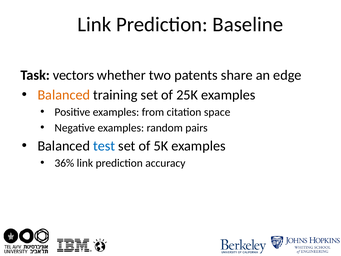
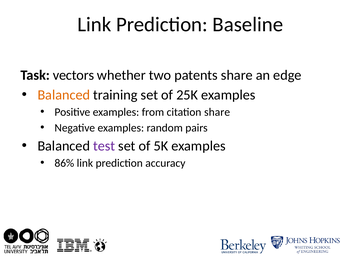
citation space: space -> share (217, 112)
test colour: blue -> purple (104, 146)
36%: 36% -> 86% (64, 163)
